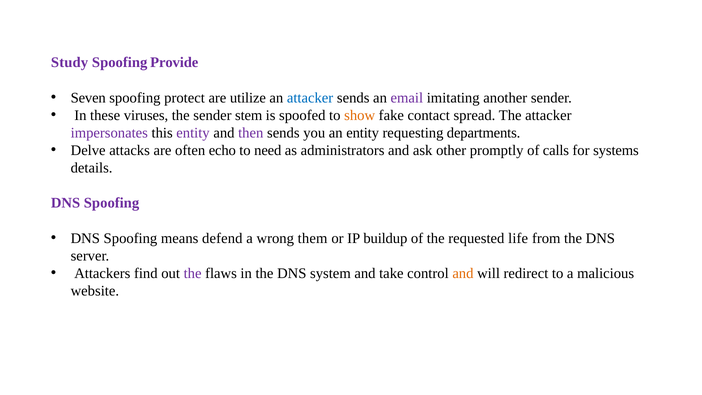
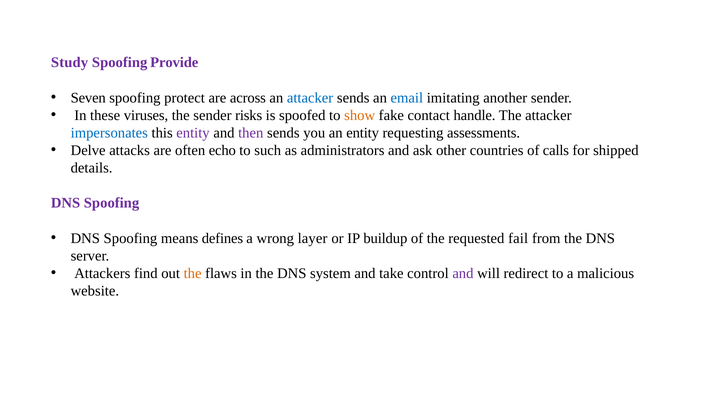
utilize: utilize -> across (248, 98)
email colour: purple -> blue (407, 98)
stem: stem -> risks (249, 115)
spread: spread -> handle (474, 115)
impersonates colour: purple -> blue (109, 133)
departments: departments -> assessments (484, 133)
need: need -> such (268, 150)
promptly: promptly -> countries (497, 150)
systems: systems -> shipped (616, 150)
defend: defend -> defines (222, 238)
them: them -> layer (313, 238)
life: life -> fail (518, 238)
the colour: purple -> orange (193, 273)
and colour: orange -> purple (463, 273)
